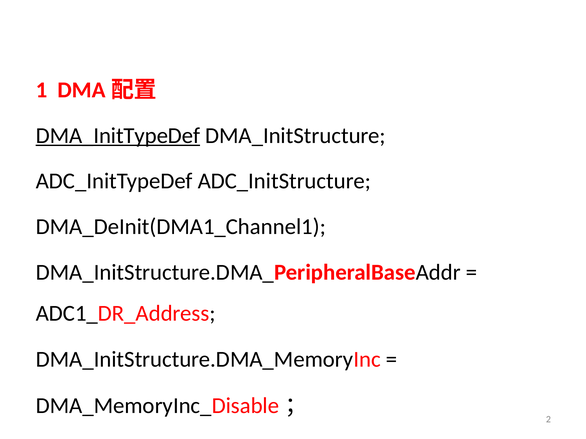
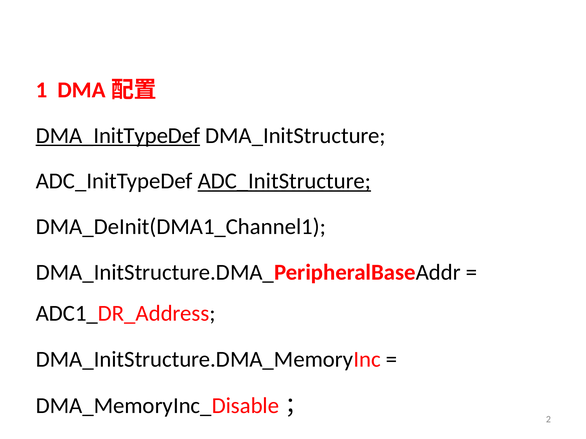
ADC_InitStructure underline: none -> present (284, 181)
